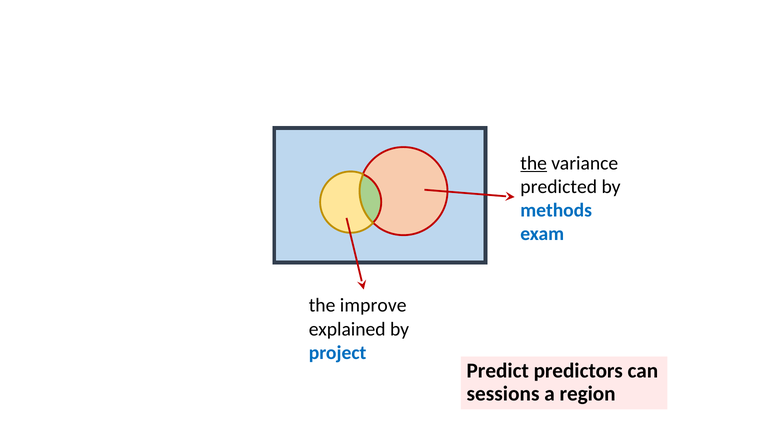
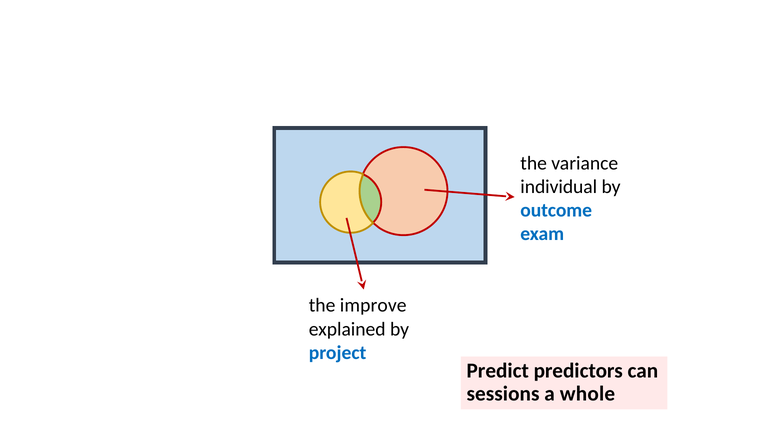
the underline: present -> none (534, 163)
predicted: predicted -> individual (559, 186)
methods: methods -> outcome (556, 210)
region: region -> whole (587, 393)
